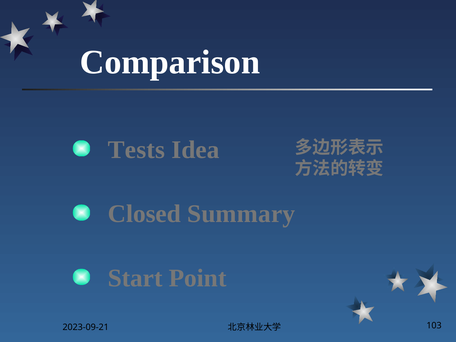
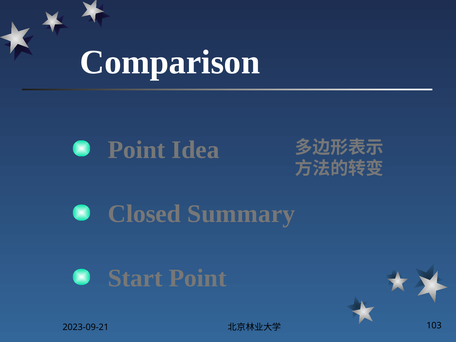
Tests: Tests -> Point (137, 150)
